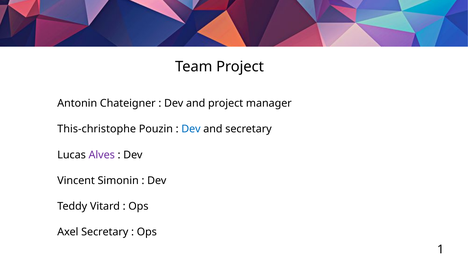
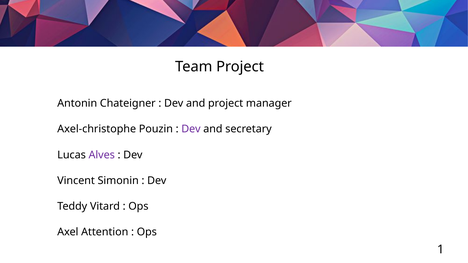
This-christophe: This-christophe -> Axel-christophe (97, 129)
Dev colour: blue -> purple (191, 129)
Axel Secretary: Secretary -> Attention (105, 232)
